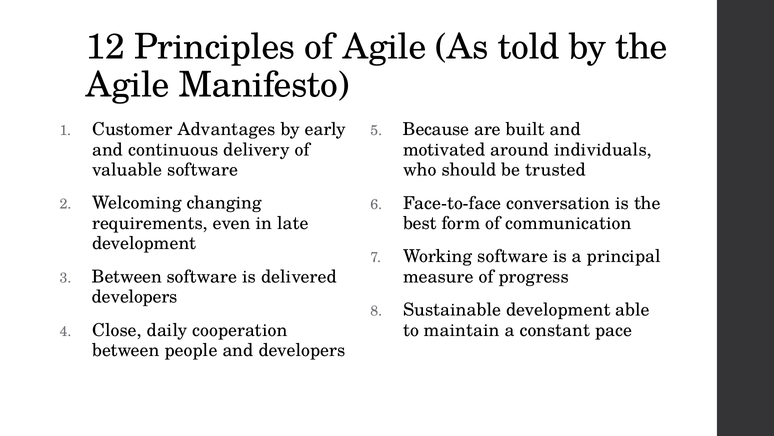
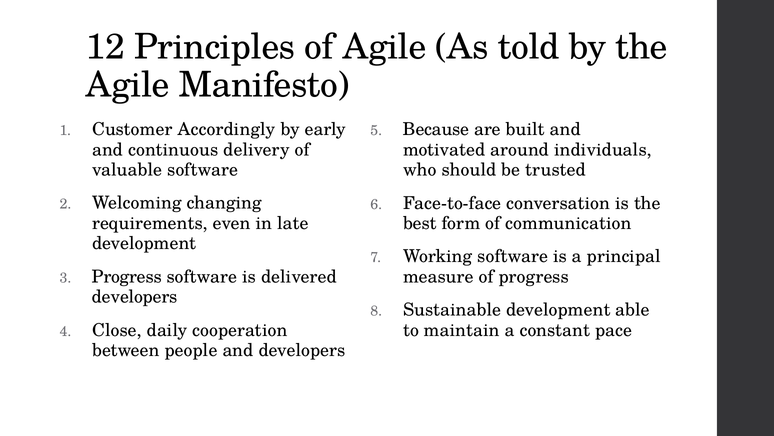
Advantages: Advantages -> Accordingly (227, 129)
Between: Between -> Progress (127, 276)
